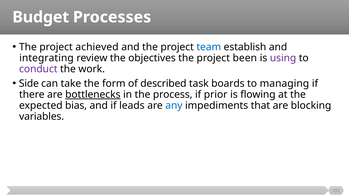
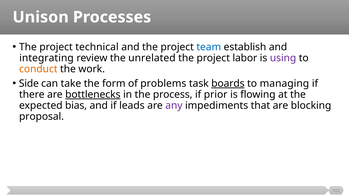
Budget: Budget -> Unison (41, 17)
achieved: achieved -> technical (97, 47)
objectives: objectives -> unrelated (152, 58)
been: been -> labor (245, 58)
conduct colour: purple -> orange (38, 69)
described: described -> problems (163, 84)
boards underline: none -> present (228, 84)
any colour: blue -> purple (174, 106)
variables: variables -> proposal (42, 117)
